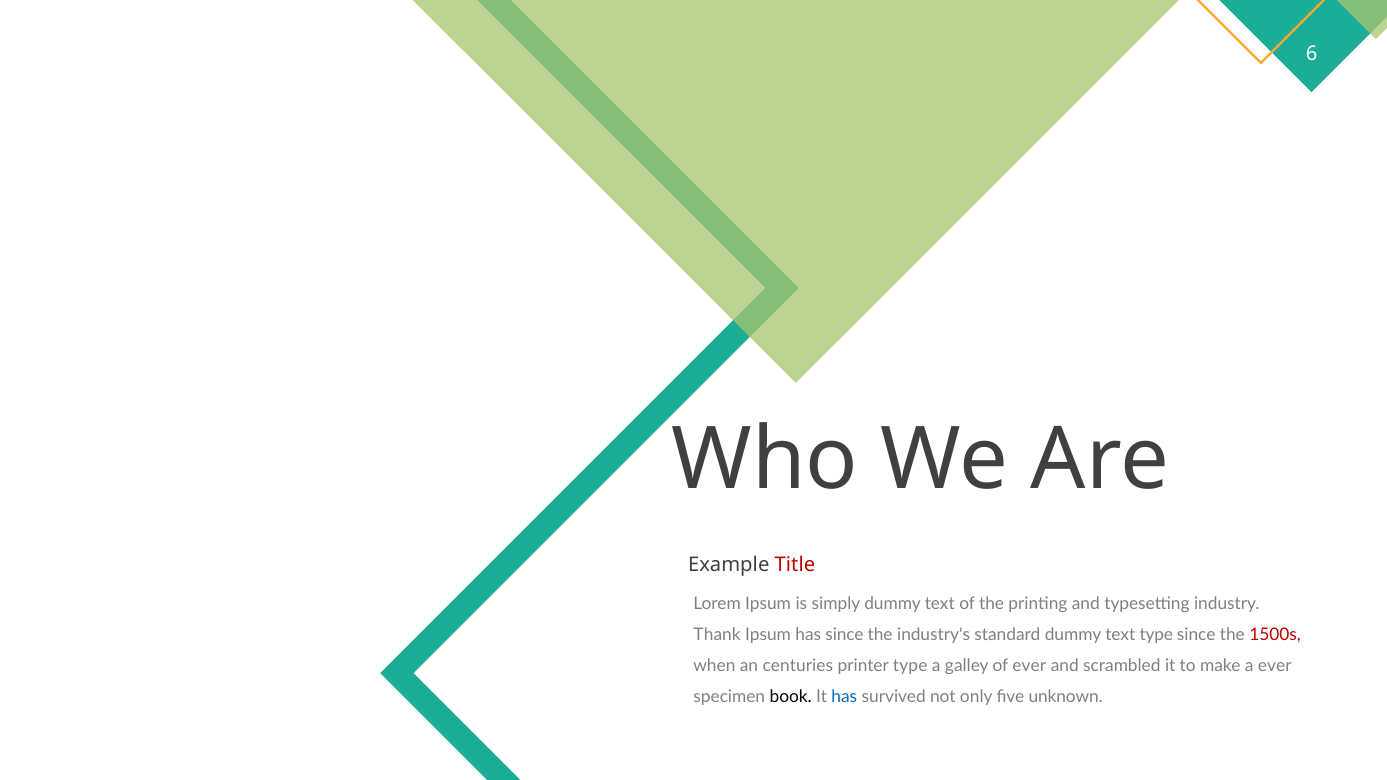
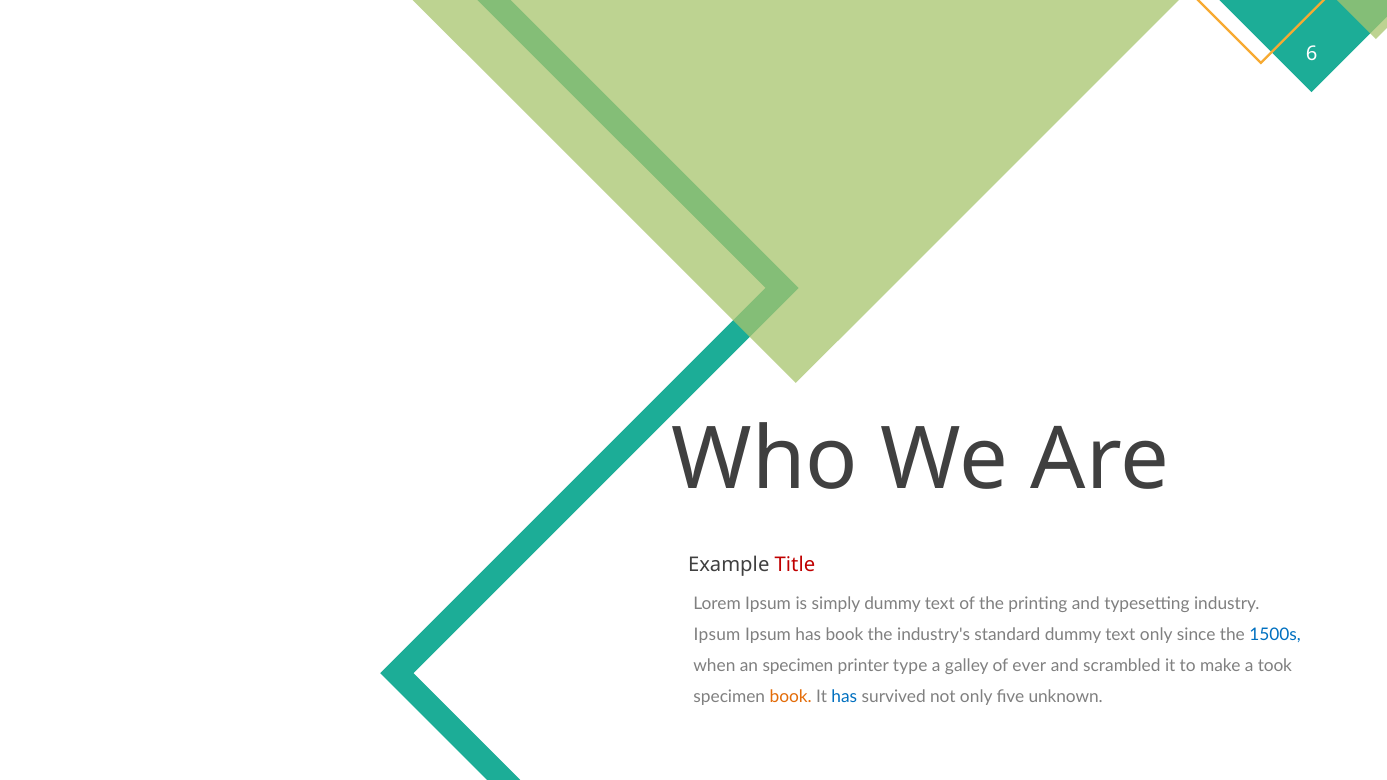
Thank: Thank -> Ipsum (717, 635)
has since: since -> book (845, 635)
text type: type -> only (1156, 635)
1500s colour: red -> blue (1275, 635)
an centuries: centuries -> specimen (798, 666)
a ever: ever -> took (1275, 666)
book colour: black -> orange (791, 697)
